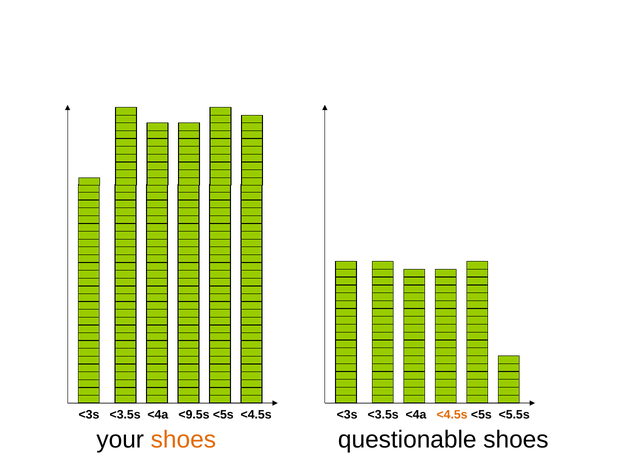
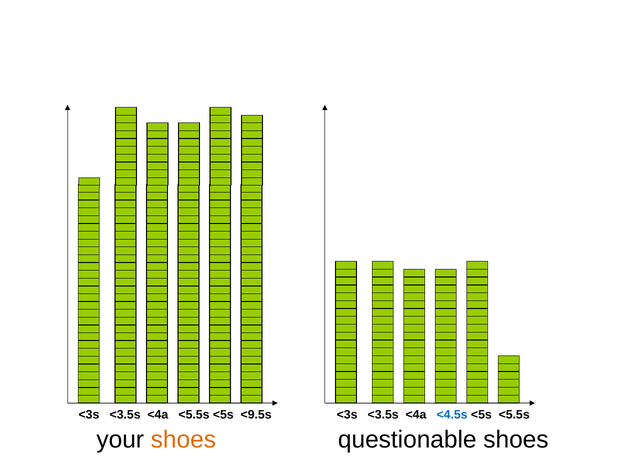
<4a <9.5s: <9.5s -> <5.5s (194, 415)
<5s <4.5s: <4.5s -> <9.5s (256, 415)
<4.5s colour: orange -> blue (452, 415)
